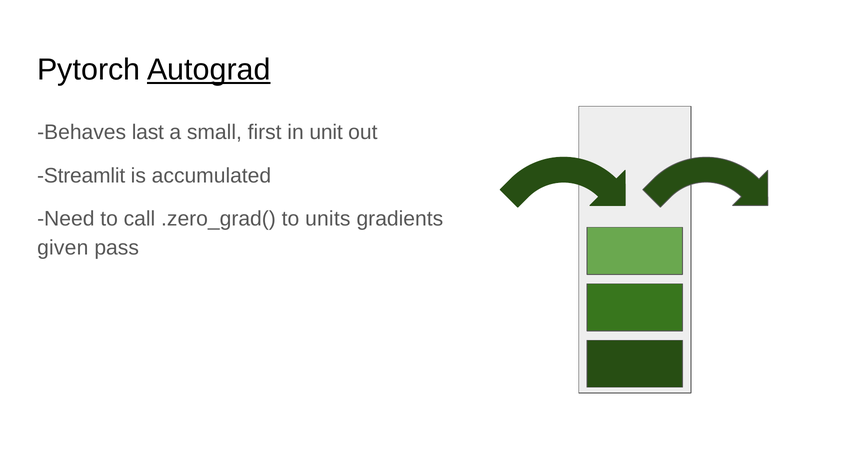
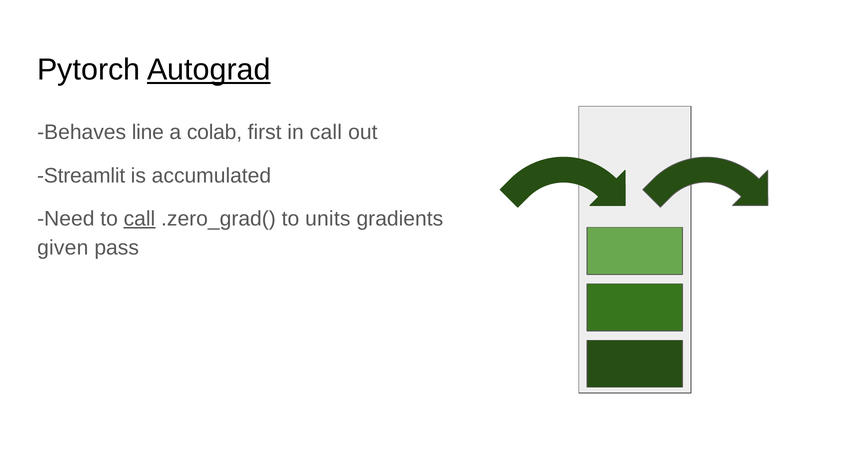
last: last -> line (148, 133)
small: small -> colab (215, 133)
in unit: unit -> call (326, 133)
call underline: none -> present (139, 219)
